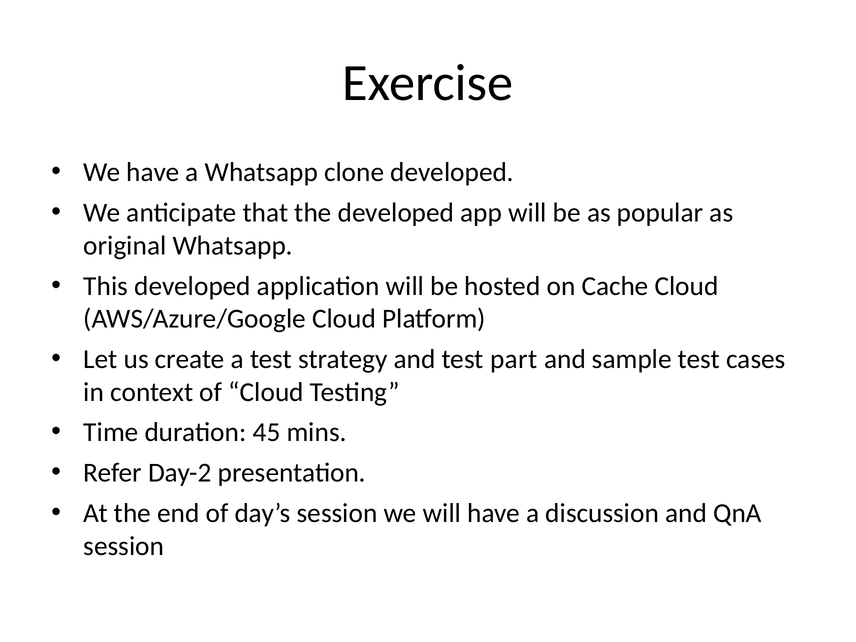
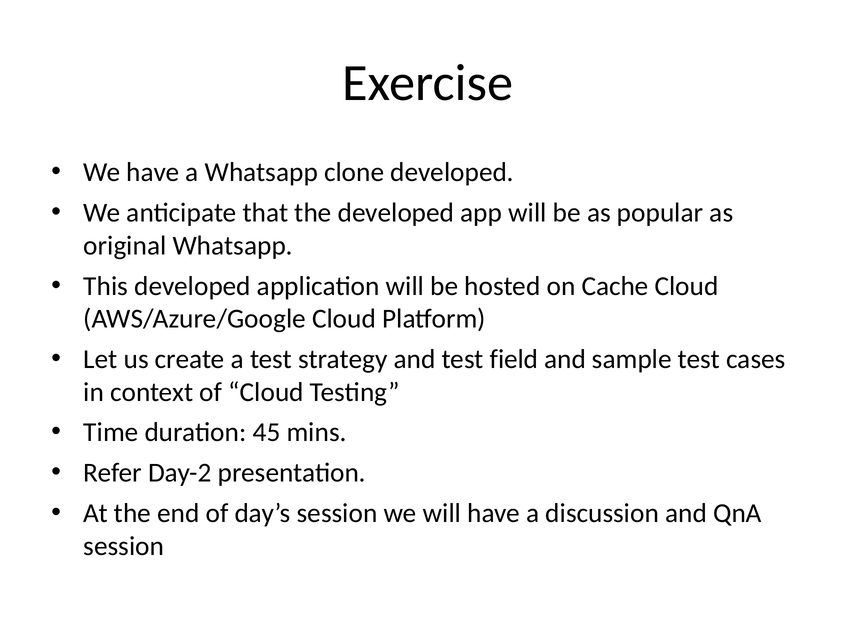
part: part -> field (514, 359)
